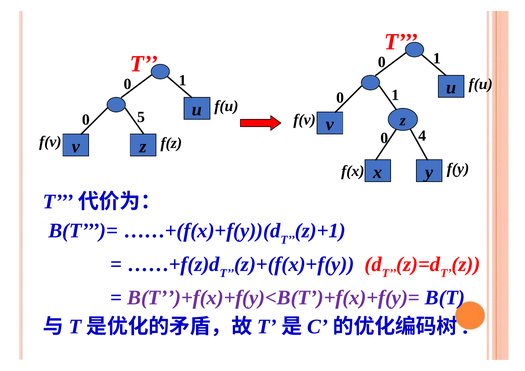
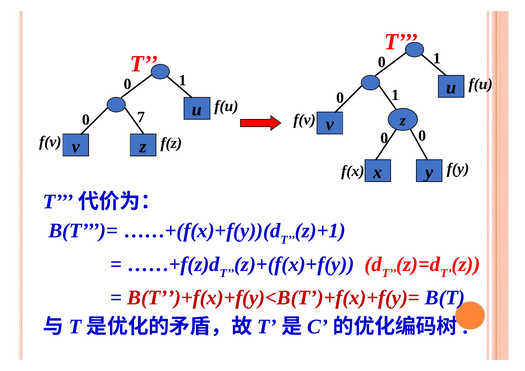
5: 5 -> 7 (141, 117)
4: 4 -> 0 (422, 136)
B(T’’)+f(x)+f(y)<B(T’)+f(x)+f(y)= colour: purple -> red (274, 298)
